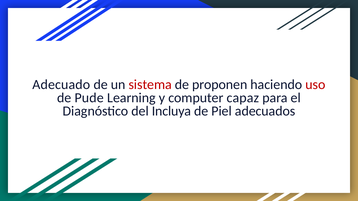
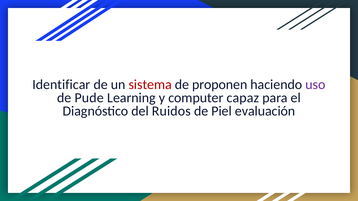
Adecuado: Adecuado -> Identificar (61, 85)
uso colour: red -> purple (315, 85)
Incluya: Incluya -> Ruidos (171, 111)
adecuados: adecuados -> evaluación (265, 111)
